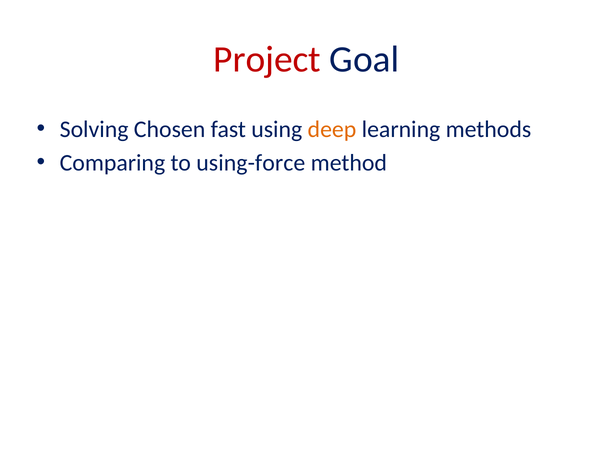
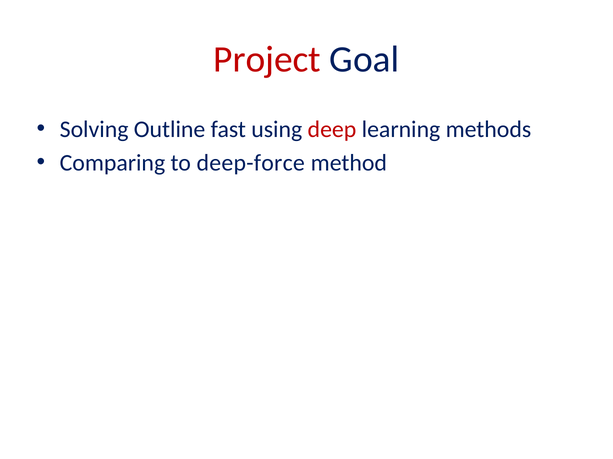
Chosen: Chosen -> Outline (170, 130)
deep colour: orange -> red (332, 130)
using-force: using-force -> deep-force (251, 163)
